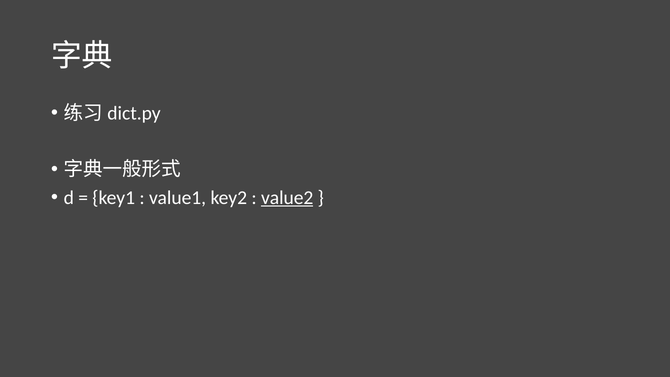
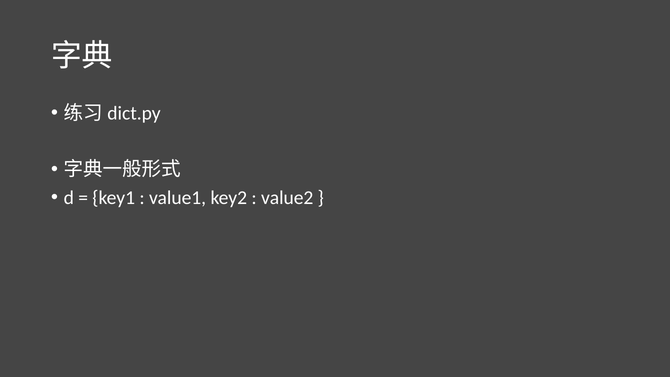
value2 underline: present -> none (287, 198)
